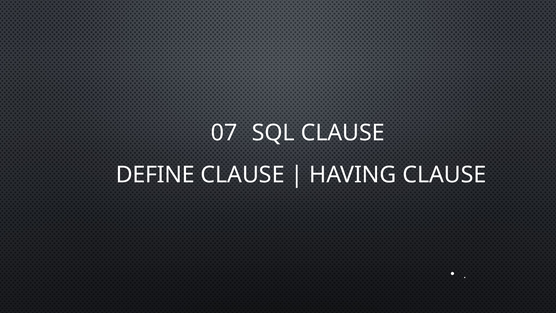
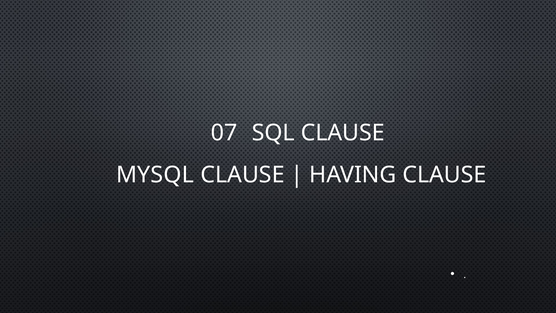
DEFINE: DEFINE -> MYSQL (155, 175)
